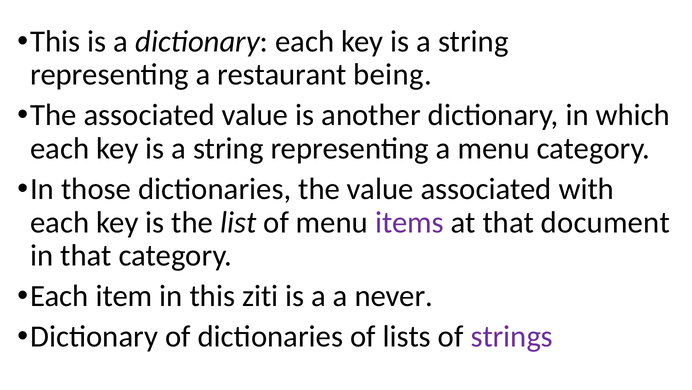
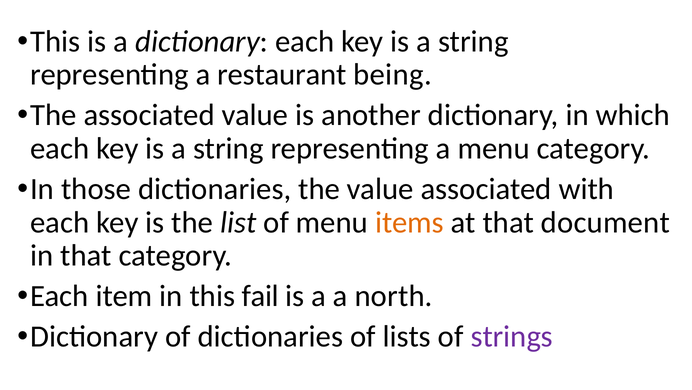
items colour: purple -> orange (410, 222)
ziti: ziti -> fail (260, 296)
never: never -> north (394, 296)
